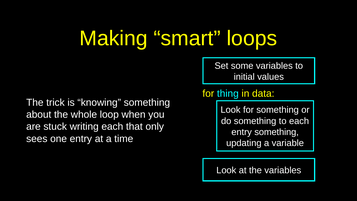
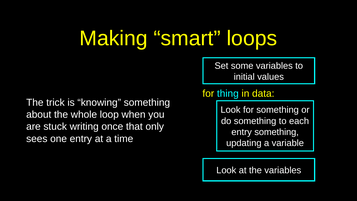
writing each: each -> once (112, 127)
